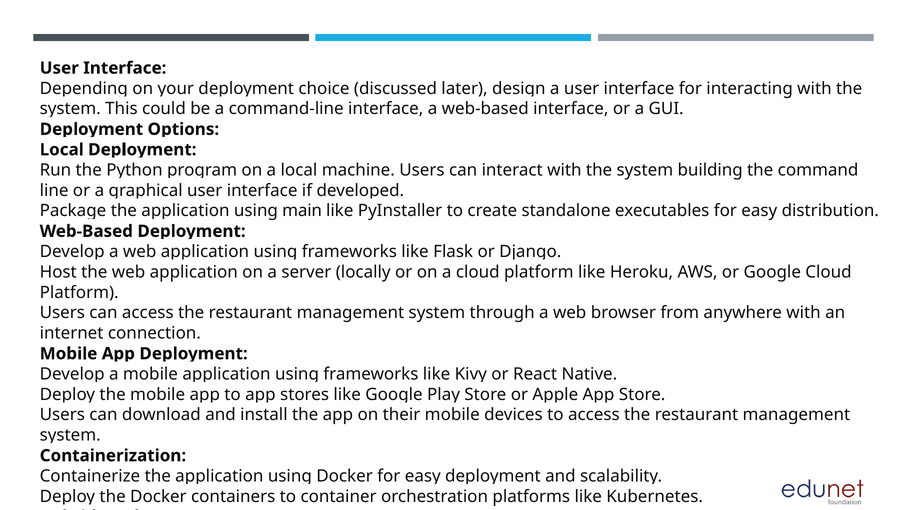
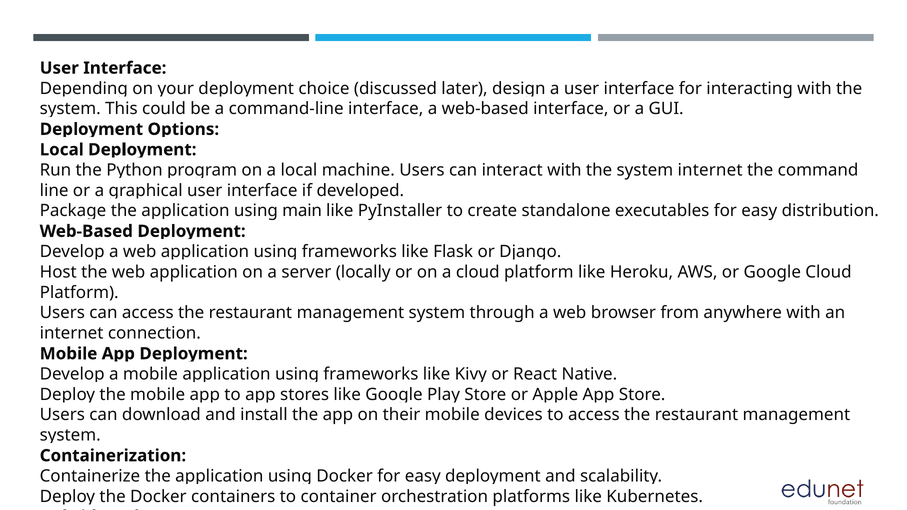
system building: building -> internet (710, 170)
